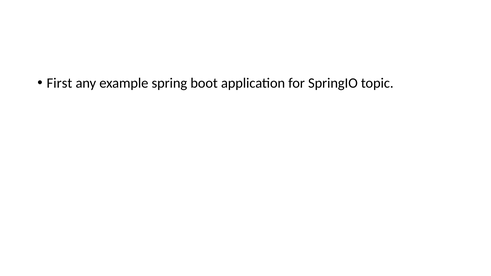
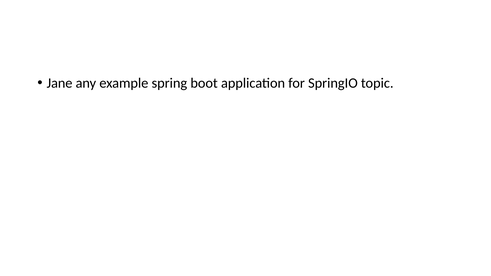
First: First -> Jane (60, 83)
